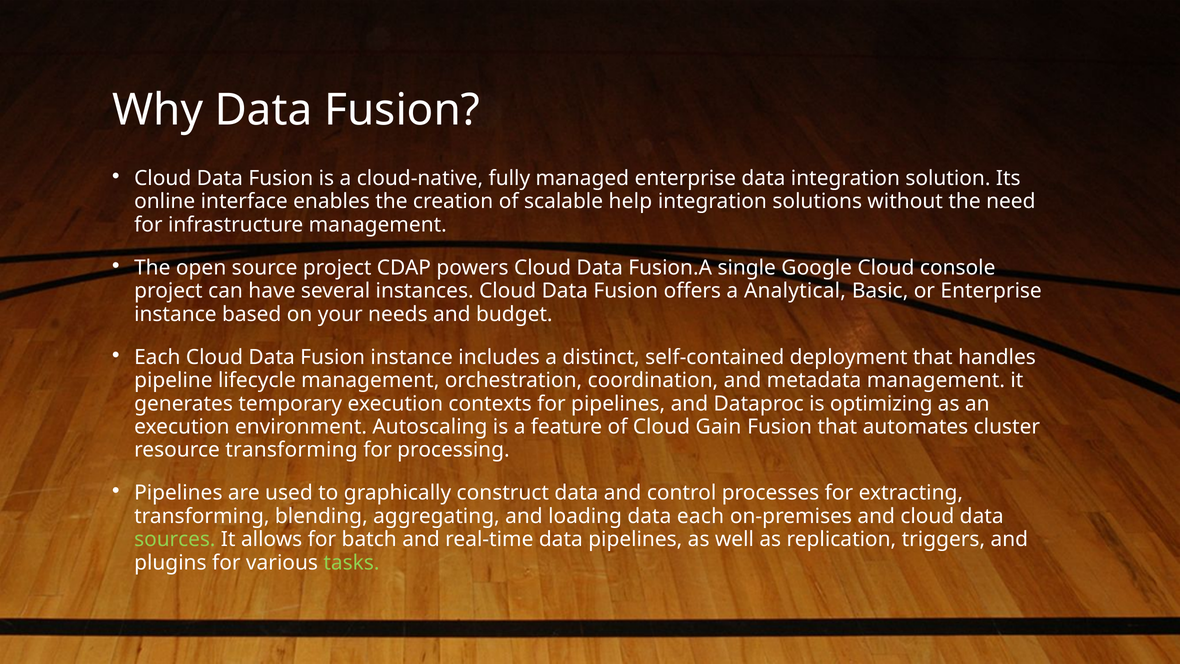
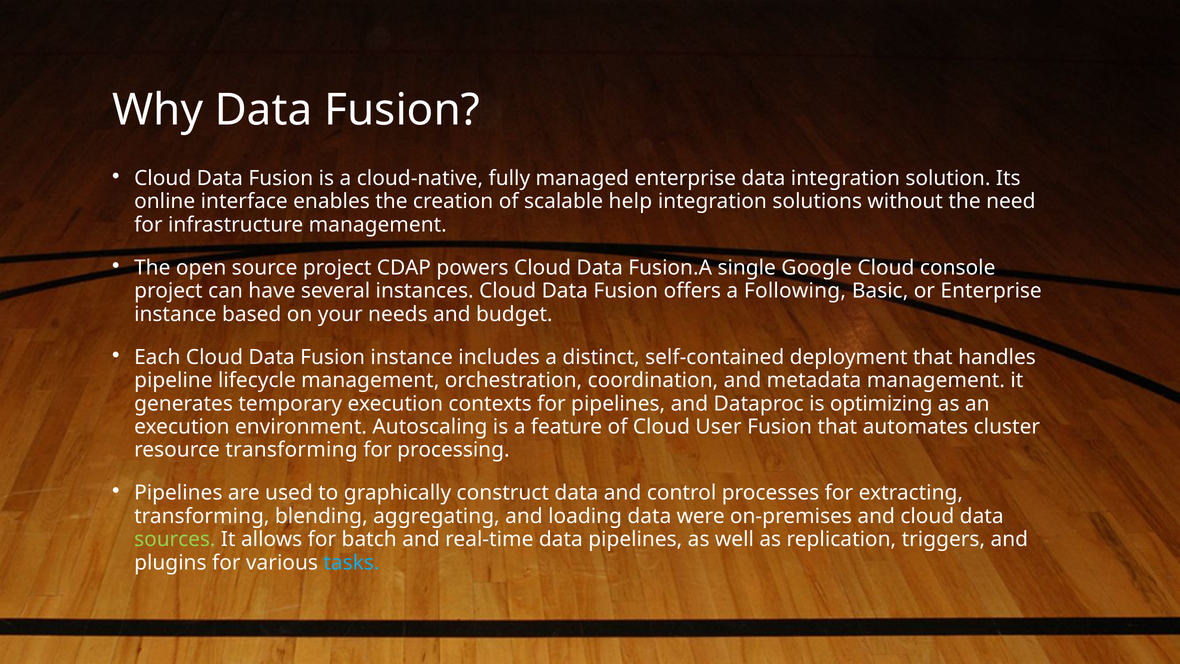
Analytical: Analytical -> Following (795, 291)
Gain: Gain -> User (718, 427)
data each: each -> were (701, 516)
tasks colour: light green -> light blue (351, 562)
